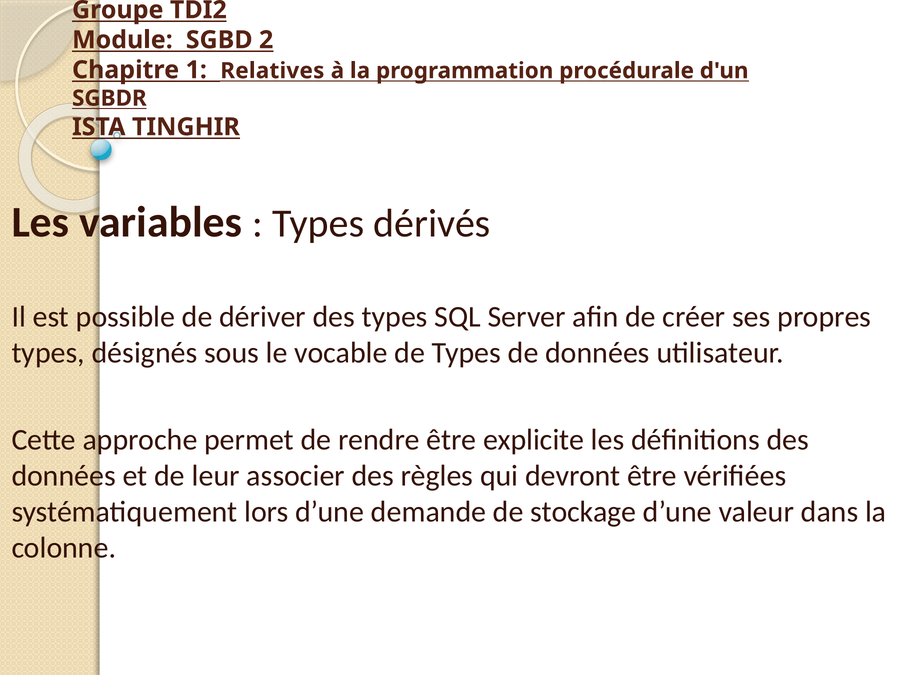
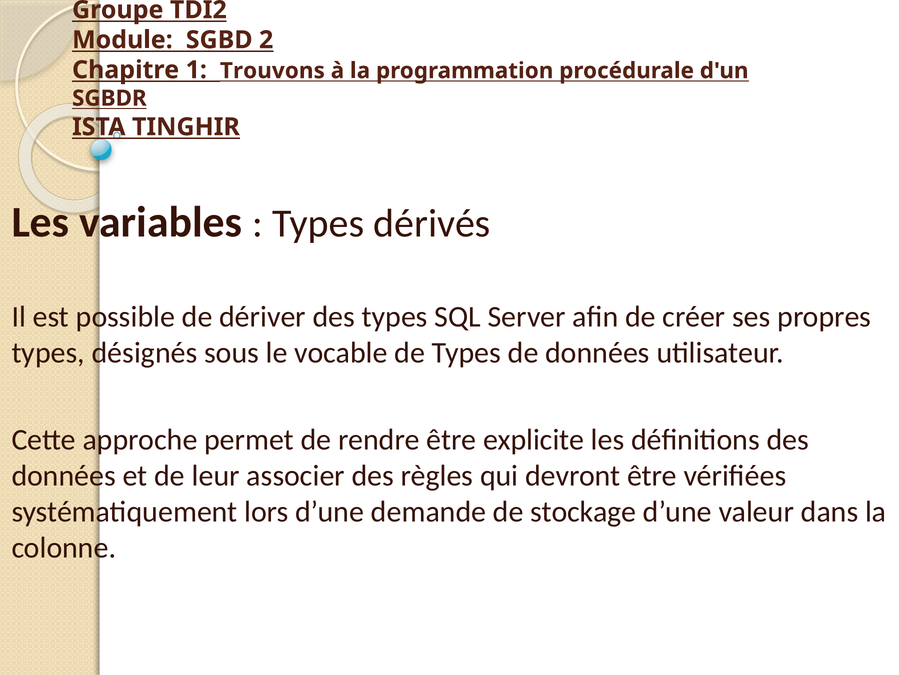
Relatives: Relatives -> Trouvons (272, 71)
